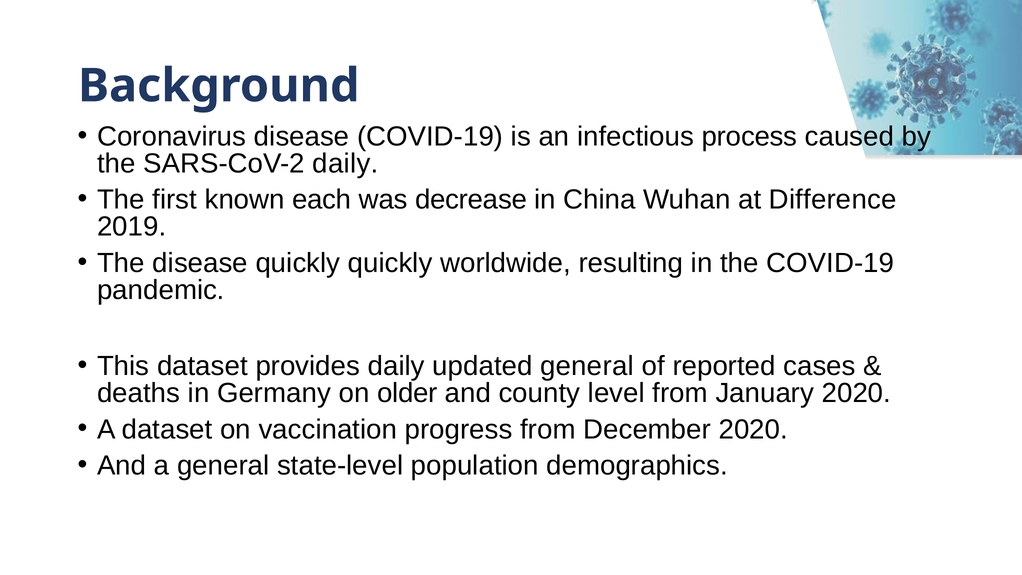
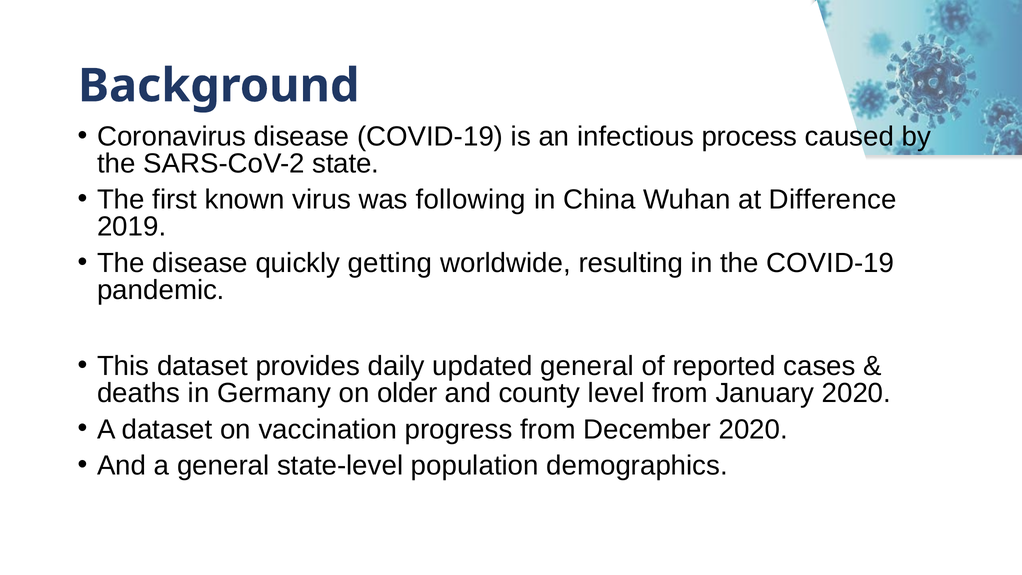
SARS-CoV-2 daily: daily -> state (346, 163)
each: each -> virus (322, 200)
decrease: decrease -> following (471, 200)
quickly quickly: quickly -> getting (390, 263)
